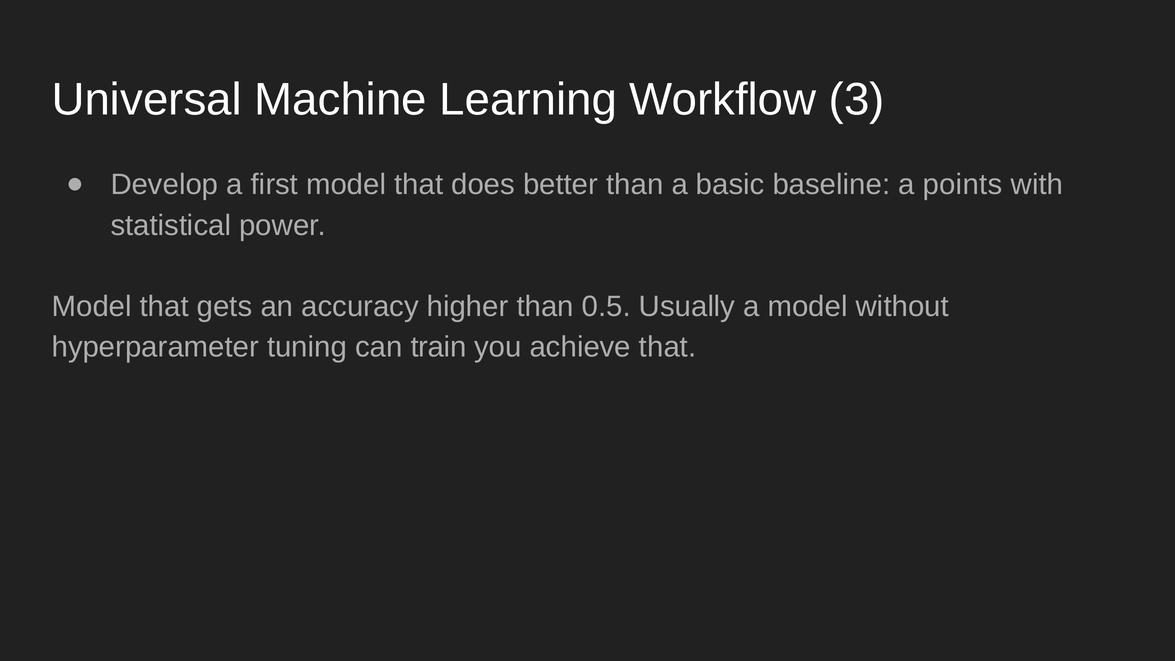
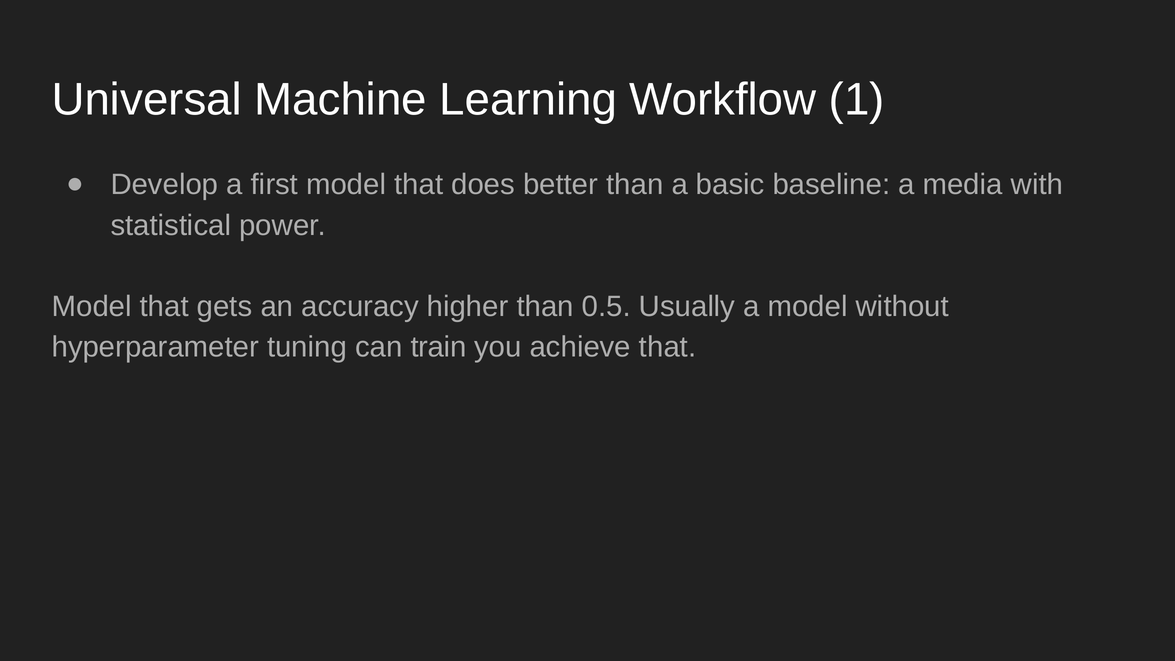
3: 3 -> 1 (857, 100)
points: points -> media (963, 185)
